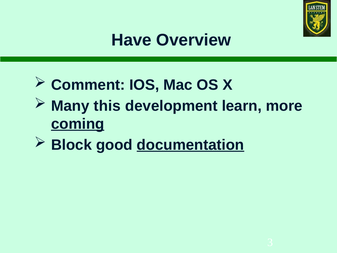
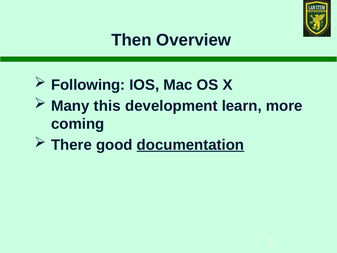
Have: Have -> Then (131, 40)
Comment: Comment -> Following (88, 85)
coming underline: present -> none (78, 124)
Block: Block -> There (71, 145)
